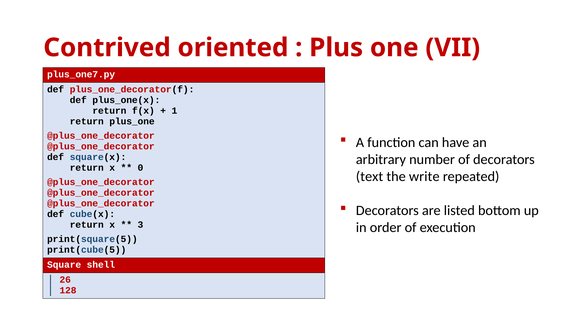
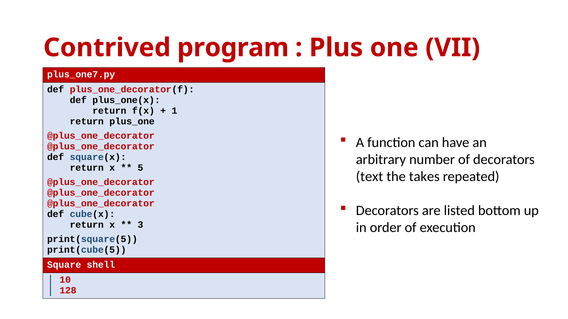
oriented: oriented -> program (233, 48)
0: 0 -> 5 (140, 168)
write: write -> takes (424, 177)
26: 26 -> 10 (65, 280)
